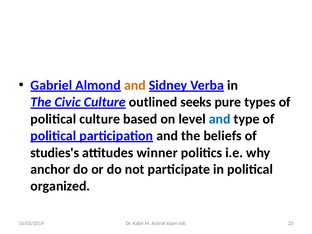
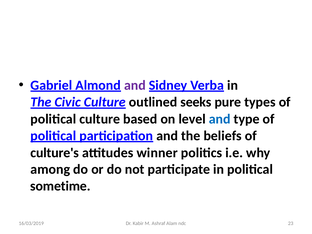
and colour: orange -> purple (135, 85)
studies's: studies's -> culture's (55, 153)
anchor: anchor -> among (50, 169)
organized: organized -> sometime (60, 186)
